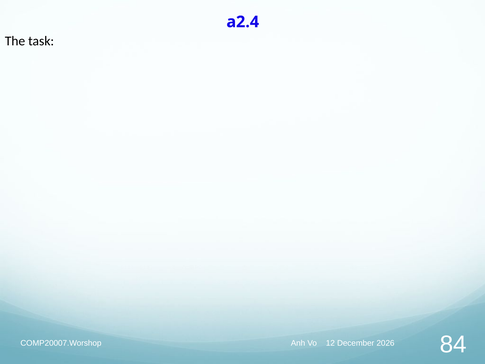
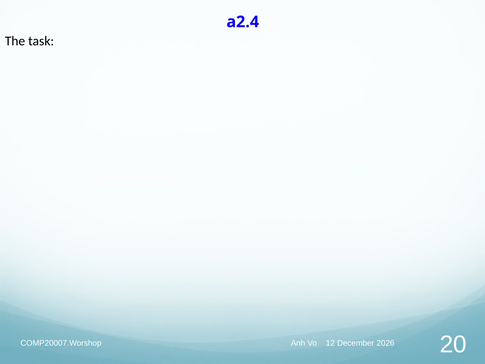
84: 84 -> 20 (453, 344)
